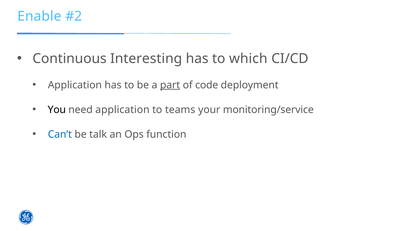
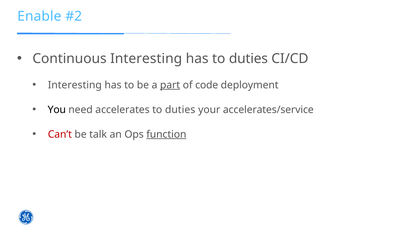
has to which: which -> duties (248, 59)
Application: Application -> Interesting (75, 85)
need application: application -> accelerates (122, 110)
teams: teams -> duties (180, 110)
monitoring/service: monitoring/service -> accelerates/service (268, 110)
Can’t colour: blue -> red (60, 134)
function underline: none -> present (166, 134)
